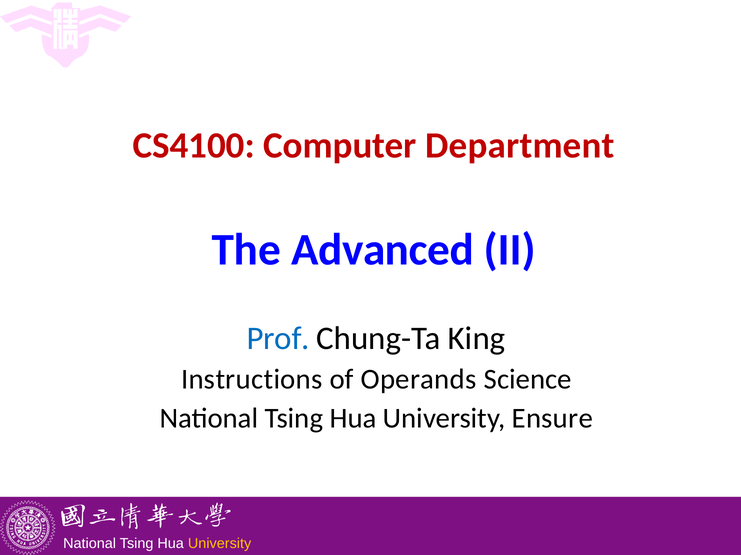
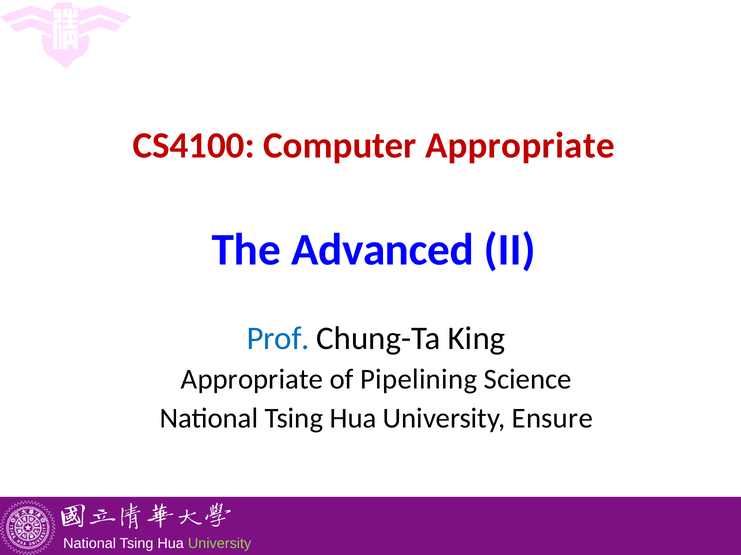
Computer Department: Department -> Appropriate (520, 146)
Instructions: Instructions -> Appropriate (252, 380)
Operands: Operands -> Pipelining (419, 380)
University colour: yellow -> light green (220, 544)
